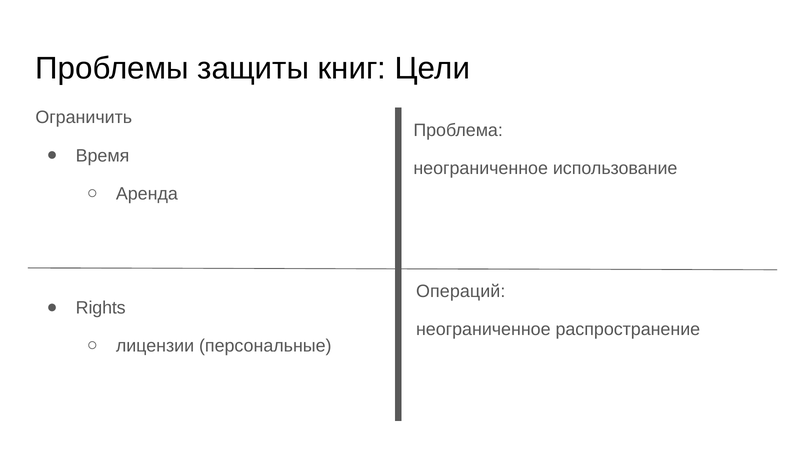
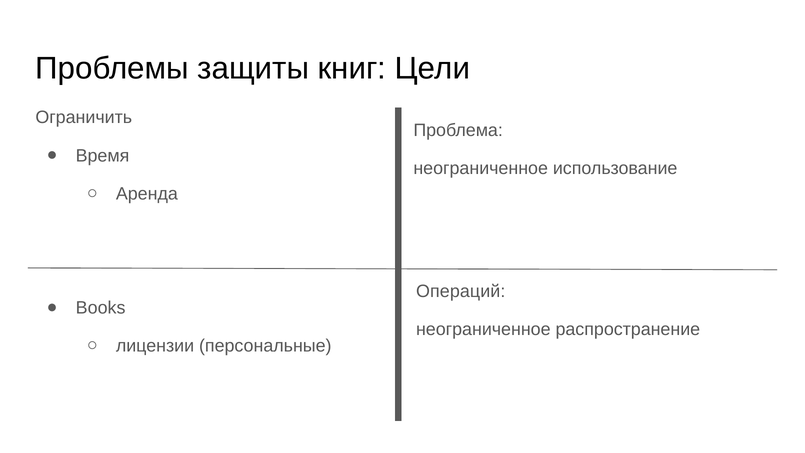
Rights: Rights -> Books (101, 308)
